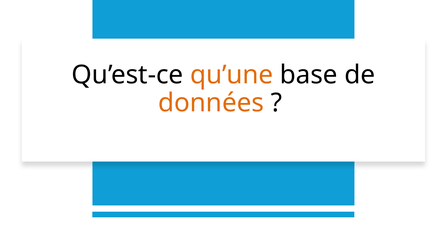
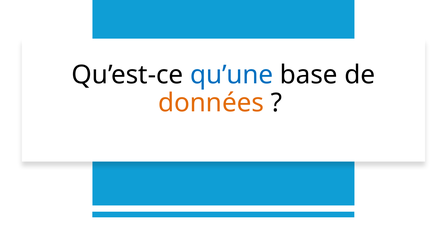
qu’une colour: orange -> blue (232, 75)
